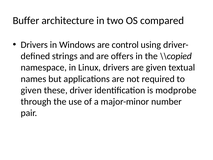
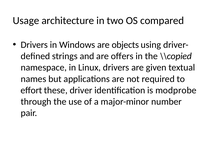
Buffer: Buffer -> Usage (26, 20)
control: control -> objects (125, 45)
given: given -> effort (31, 90)
